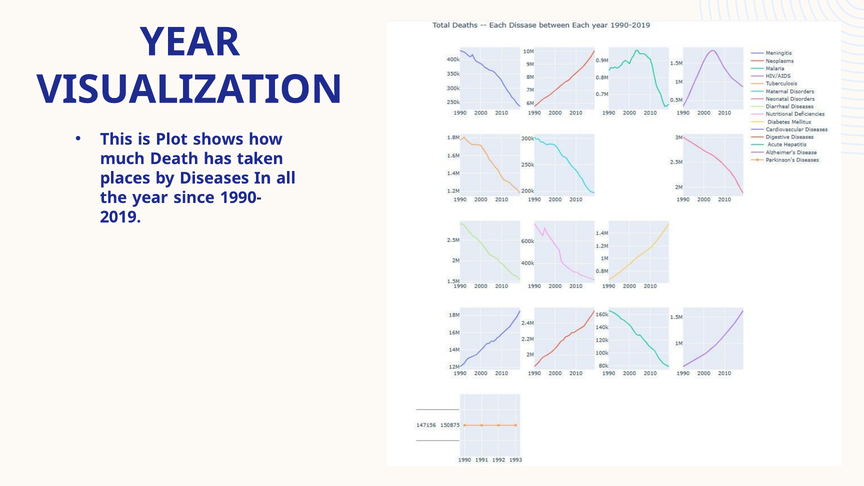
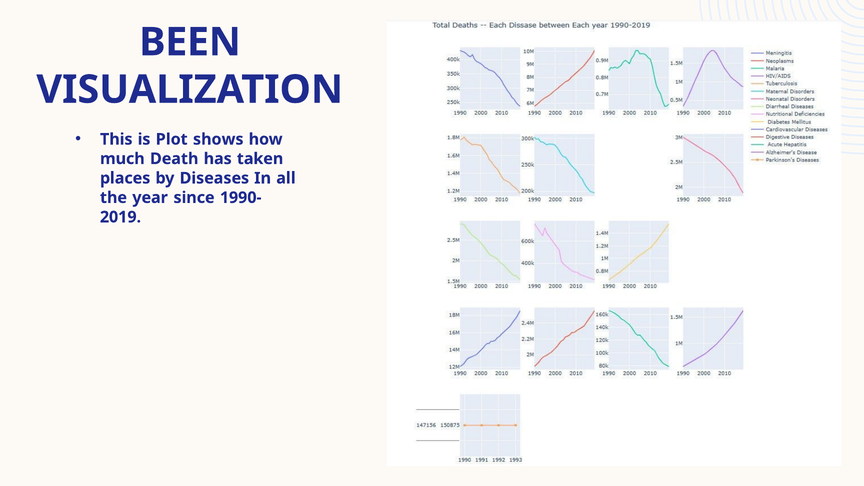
YEAR: YEAR -> BEEN (190, 42)
